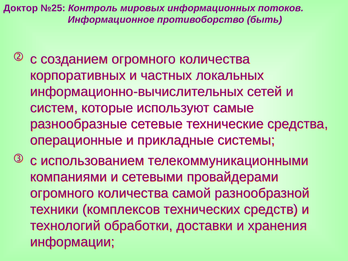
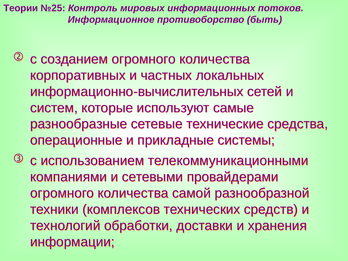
Доктор: Доктор -> Теории (21, 8)
